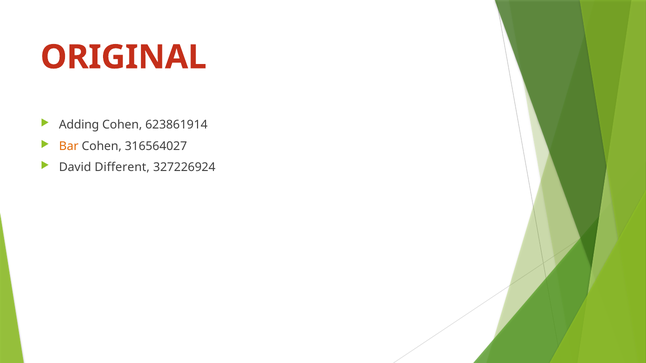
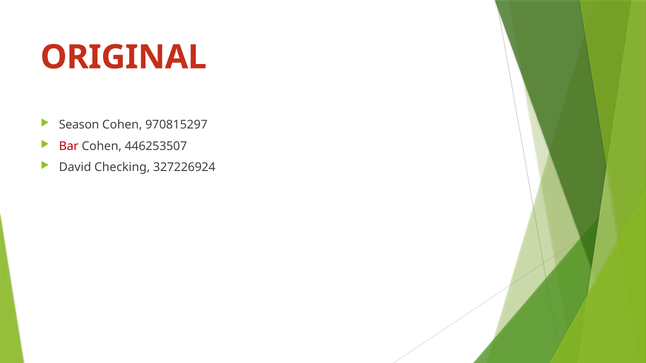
Adding: Adding -> Season (79, 125)
623861914: 623861914 -> 970815297 (176, 125)
Bar colour: orange -> red (69, 146)
316564027: 316564027 -> 446253507 (156, 146)
Different: Different -> Checking (122, 168)
